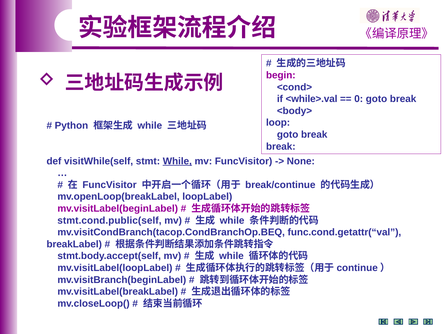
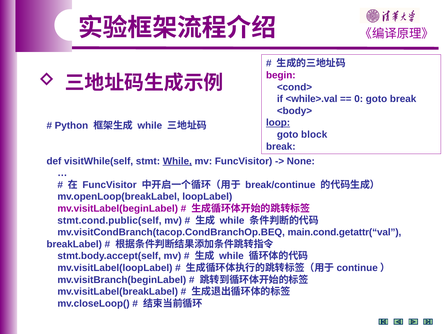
loop underline: none -> present (278, 123)
break: break -> block (314, 135)
func.cond.getattr(“val: func.cond.getattr(“val -> main.cond.getattr(“val (344, 233)
